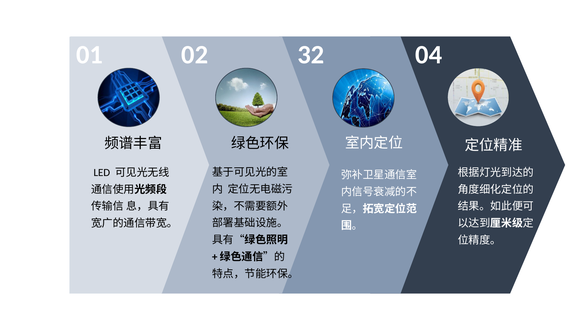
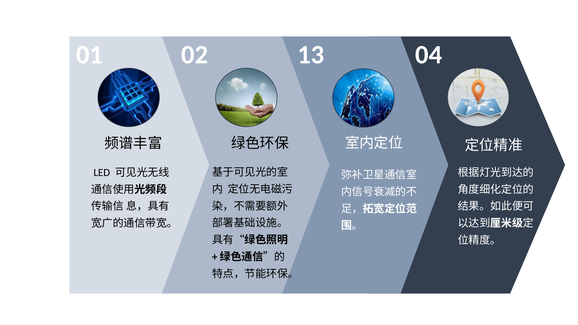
32: 32 -> 13 (311, 55)
